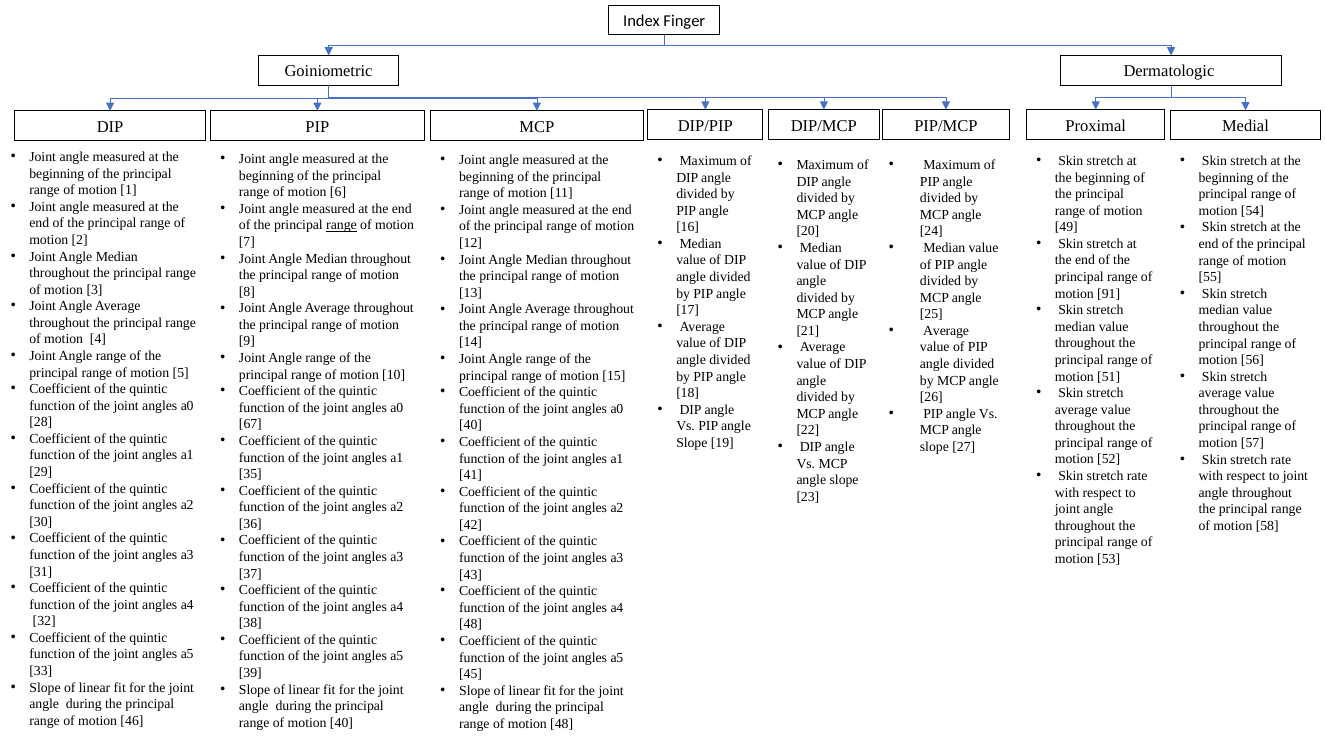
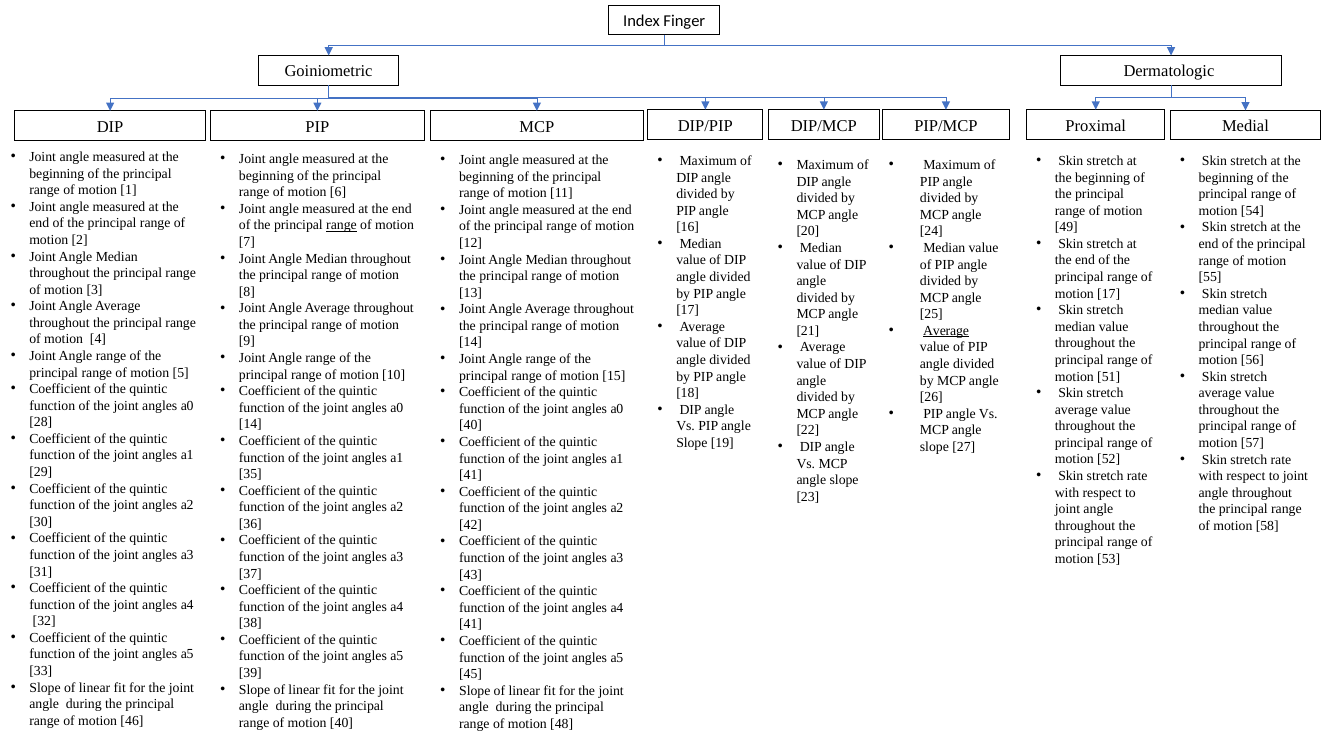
motion 91: 91 -> 17 (1109, 294)
Average underline: none -> present (946, 331)
67: 67 -> 14 (250, 424)
48: 48 -> 41 (471, 625)
